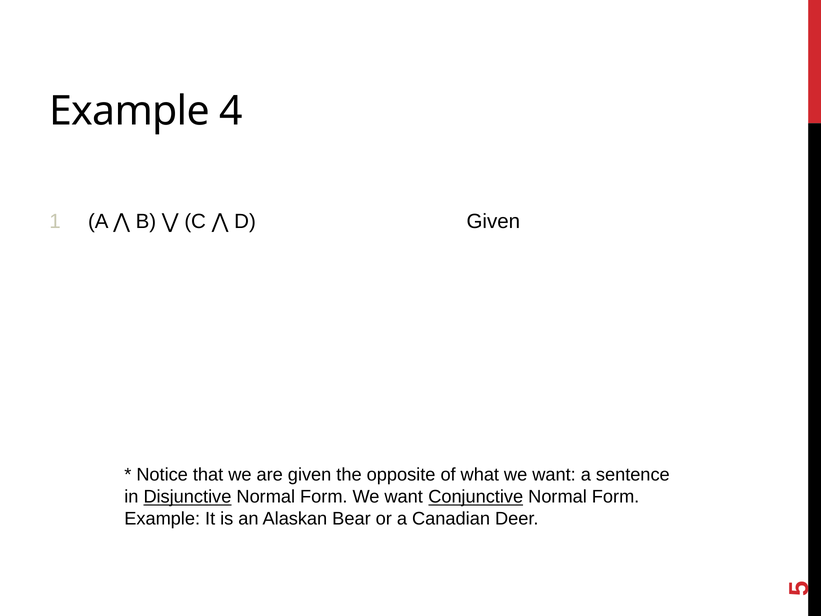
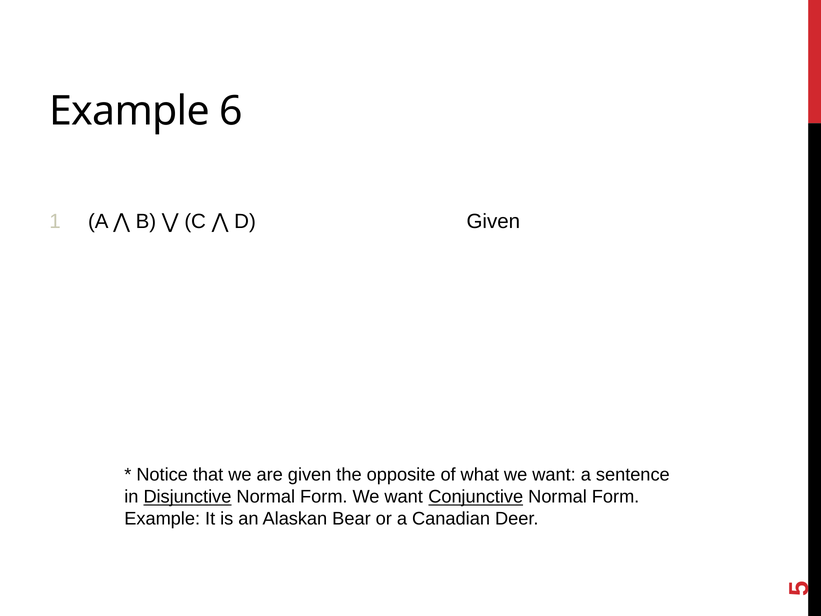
4: 4 -> 6 (231, 111)
